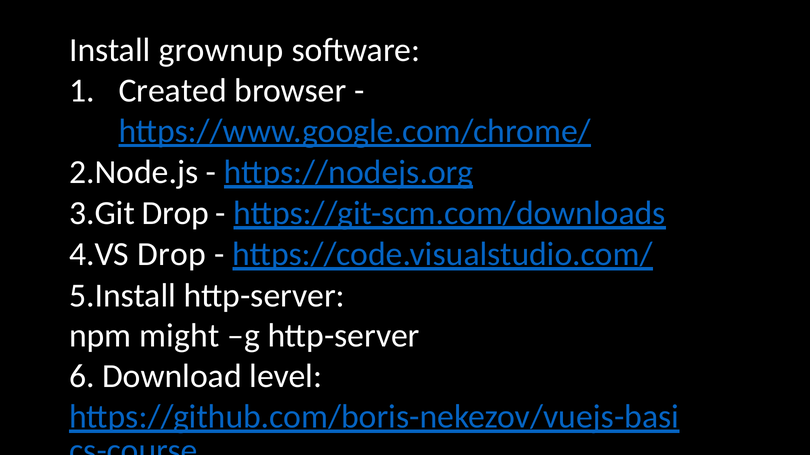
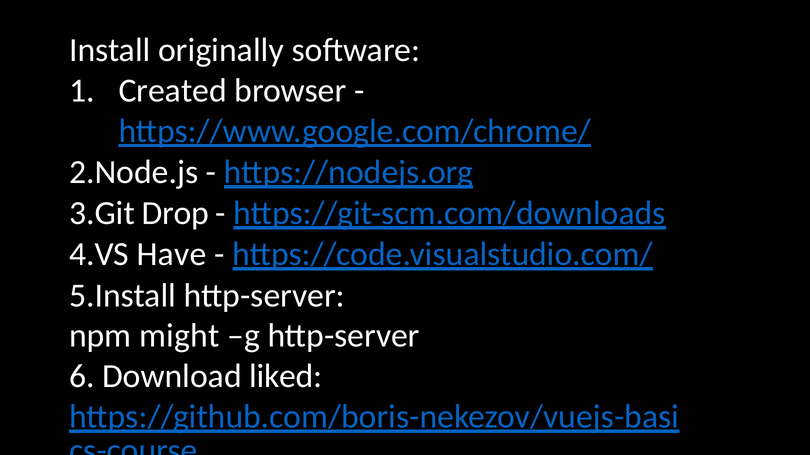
grownup: grownup -> originally (221, 50)
Drop: Drop -> Have (172, 255)
level: level -> liked (286, 377)
